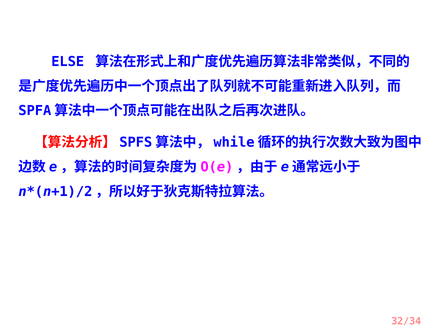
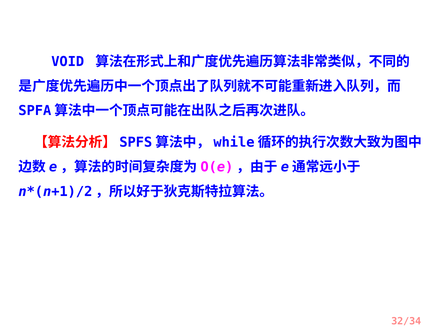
ELSE: ELSE -> VOID (68, 62)
